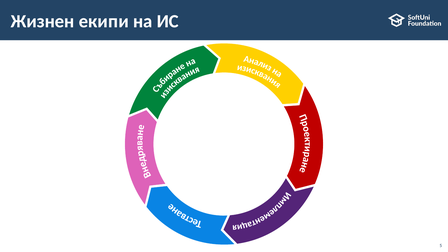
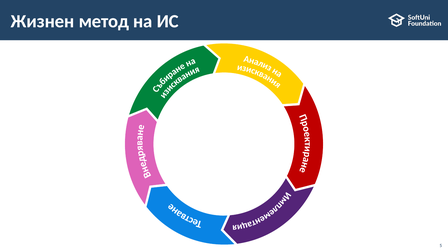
екипи: екипи -> метод (104, 21)
